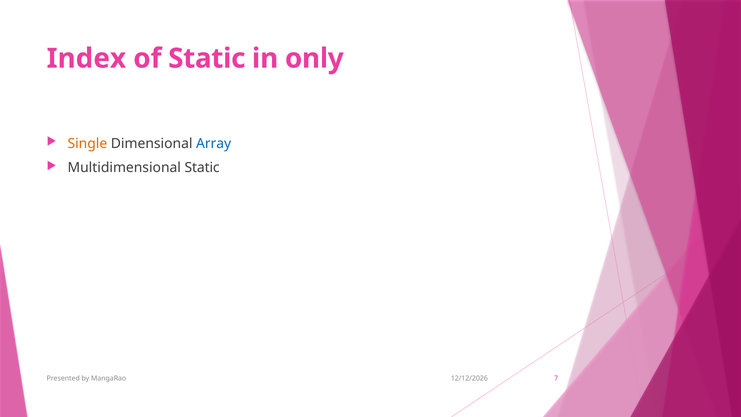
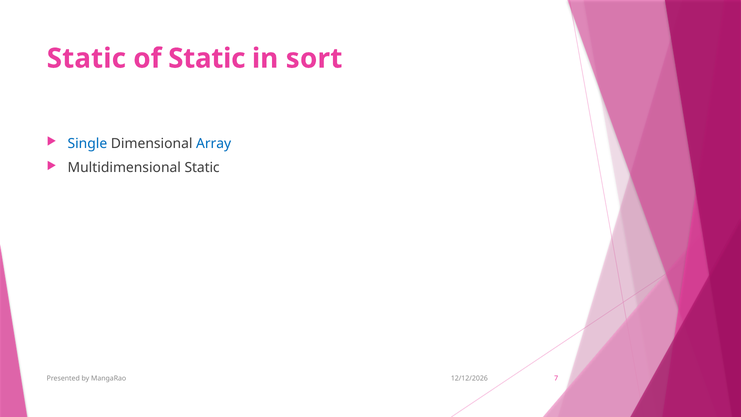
Index: Index -> Static (86, 58)
only: only -> sort (314, 58)
Single colour: orange -> blue (87, 143)
